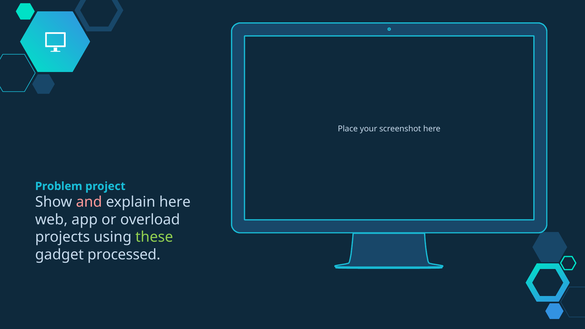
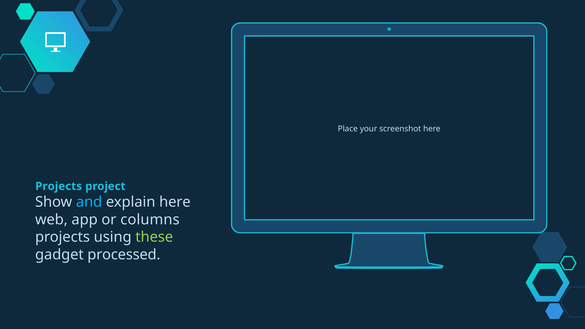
Problem: Problem -> Projects (59, 186)
and colour: pink -> light blue (89, 202)
overload: overload -> columns (150, 220)
